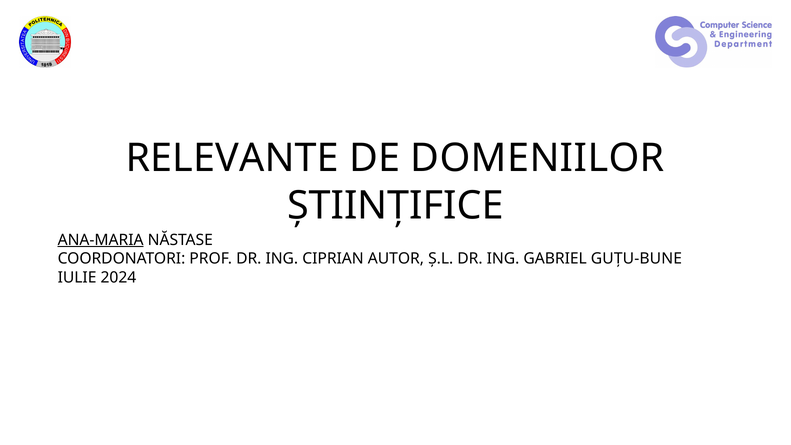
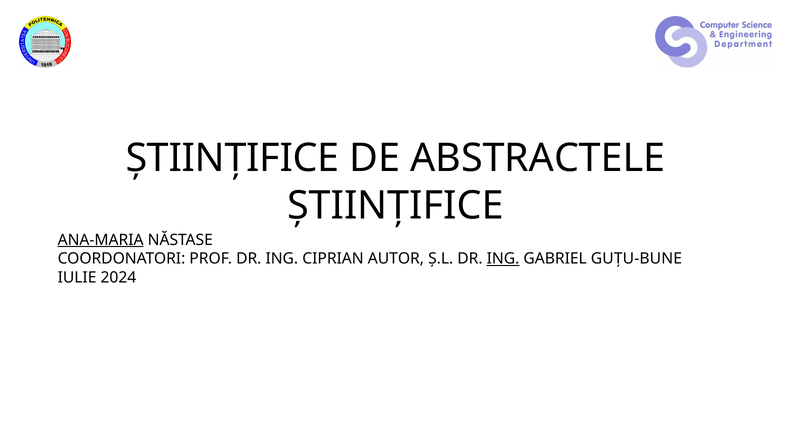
RELEVANTE: RELEVANTE -> ȘTIINȚIFICE (232, 158)
DOMENIILOR: DOMENIILOR -> ABSTRACTELE (538, 158)
ING underline: none -> present (503, 259)
